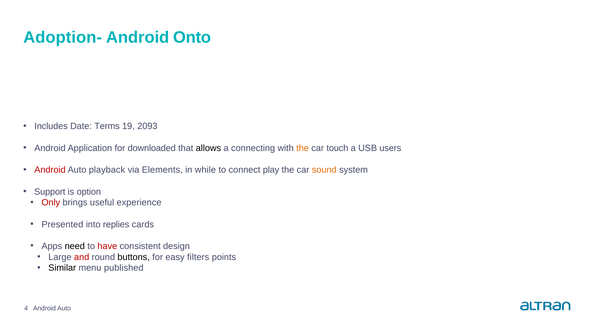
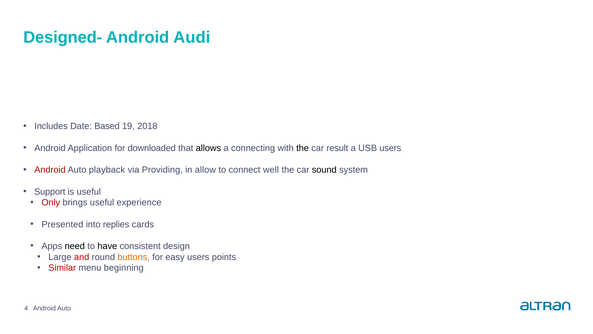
Adoption-: Adoption- -> Designed- (63, 37)
Onto: Onto -> Audi (192, 37)
Terms: Terms -> Based (107, 126)
2093: 2093 -> 2018 (147, 126)
the colour: orange -> black (303, 148)
touch: touch -> result (337, 148)
Elements: Elements -> Providing (162, 170)
while: while -> allow (205, 170)
play: play -> well (271, 170)
sound colour: orange -> black (324, 170)
is option: option -> useful (89, 191)
have colour: red -> black (107, 246)
buttons colour: black -> orange (134, 257)
easy filters: filters -> users (198, 257)
Similar colour: black -> red (62, 268)
published: published -> beginning (124, 268)
